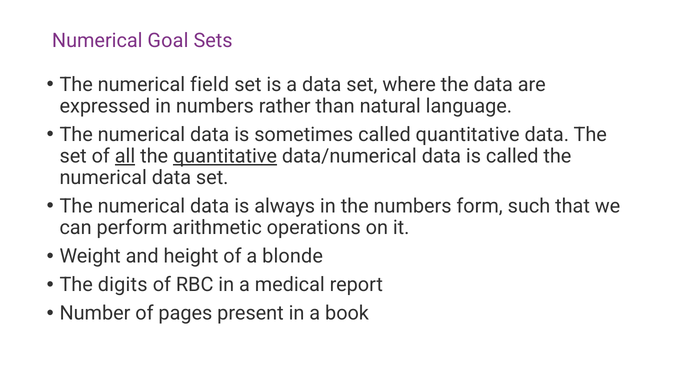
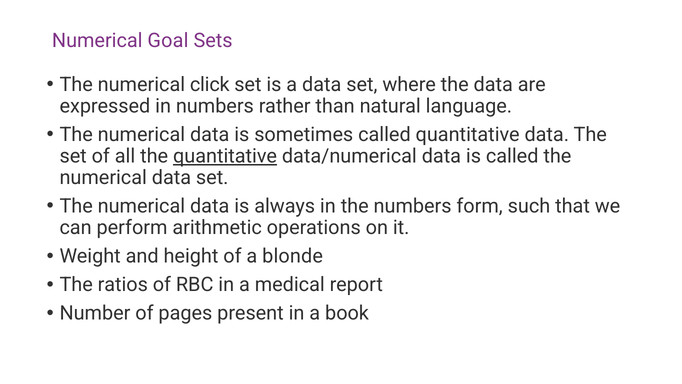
field: field -> click (210, 85)
all underline: present -> none (125, 156)
digits: digits -> ratios (123, 285)
